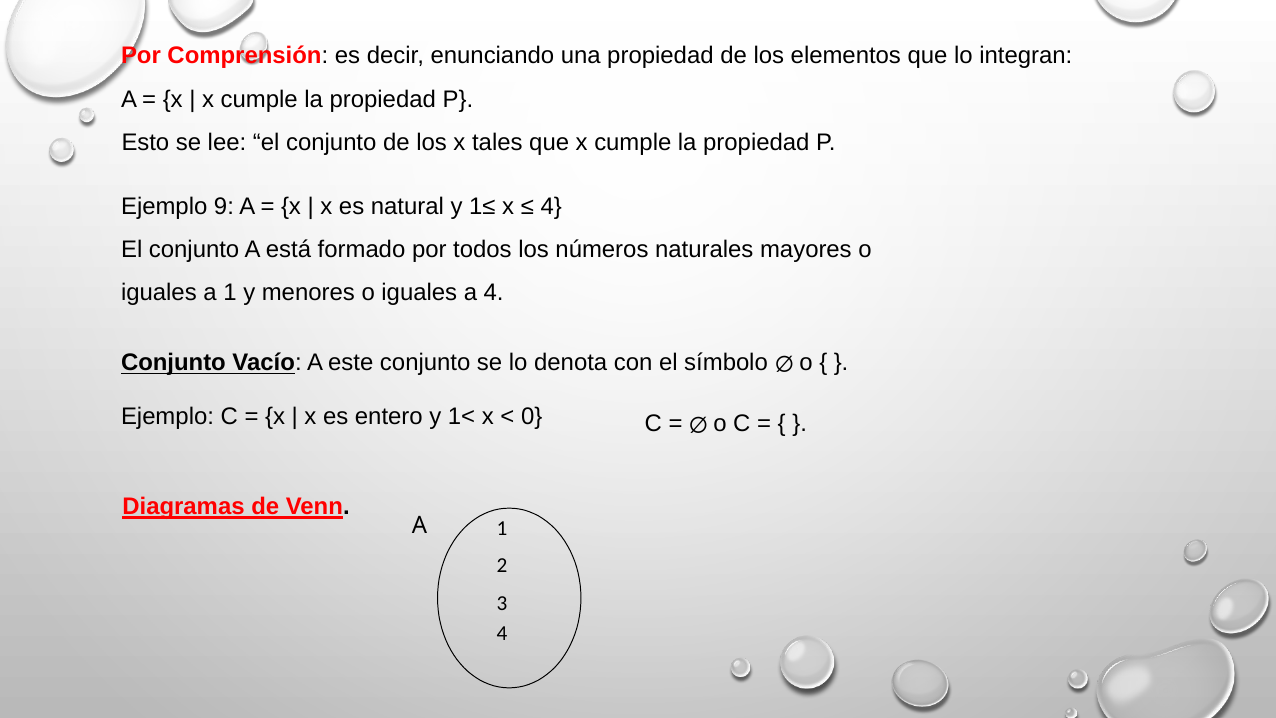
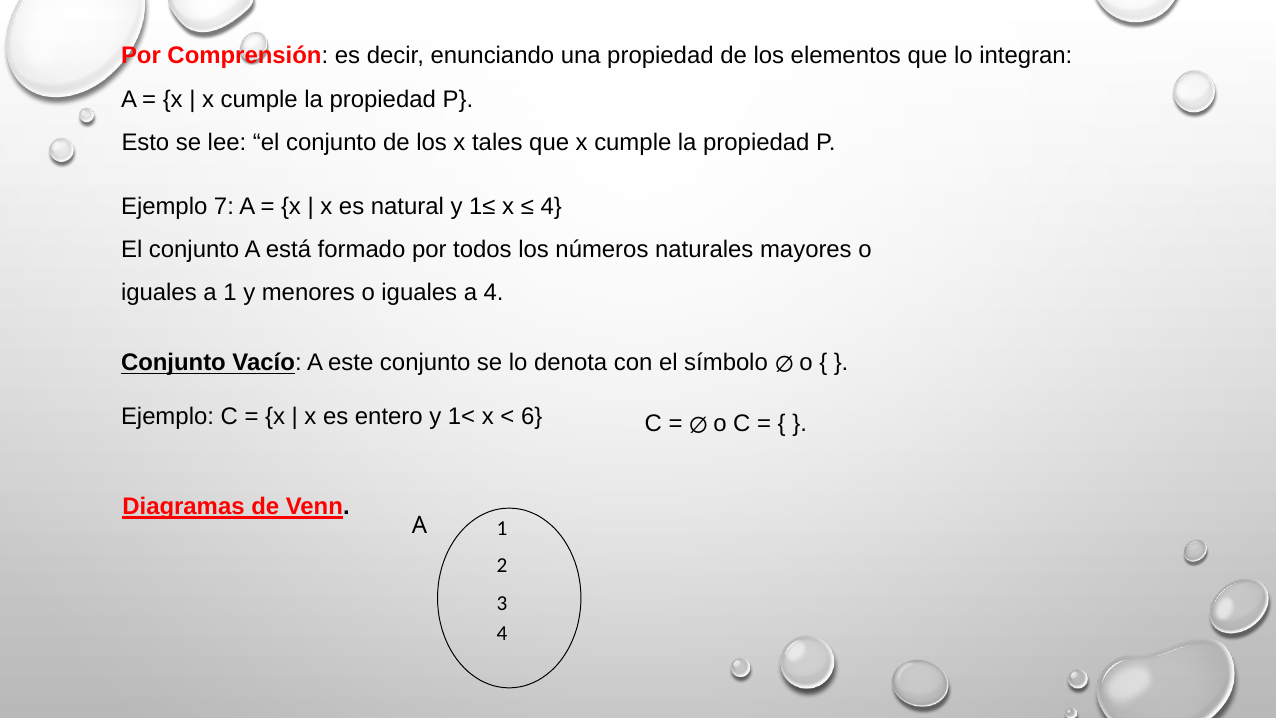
9: 9 -> 7 (224, 207)
0: 0 -> 6 (532, 416)
